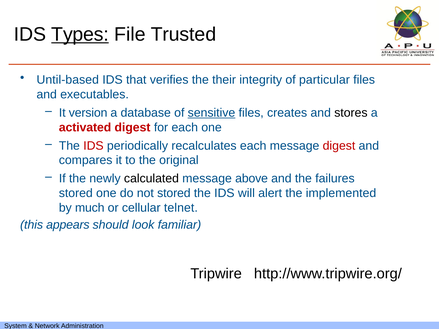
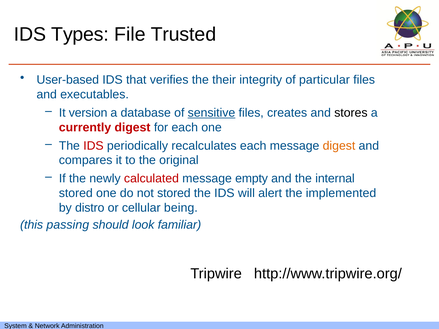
Types underline: present -> none (80, 35)
Until-based: Until-based -> User-based (68, 80)
activated: activated -> currently (85, 127)
digest colour: red -> orange (339, 146)
calculated colour: black -> red (151, 179)
above: above -> empty (252, 179)
failures: failures -> internal (335, 179)
much: much -> distro (90, 208)
telnet: telnet -> being (181, 208)
appears: appears -> passing (68, 225)
